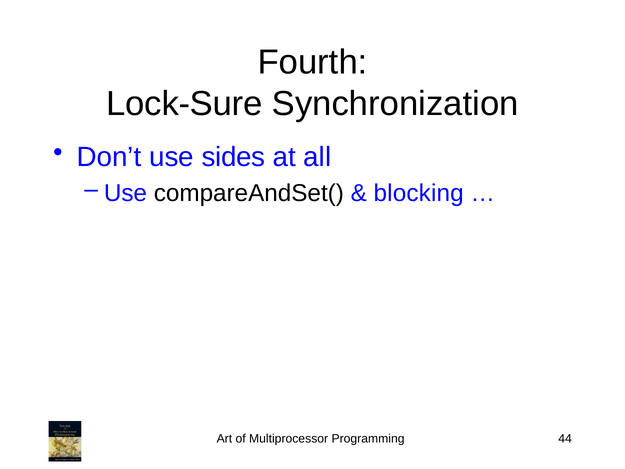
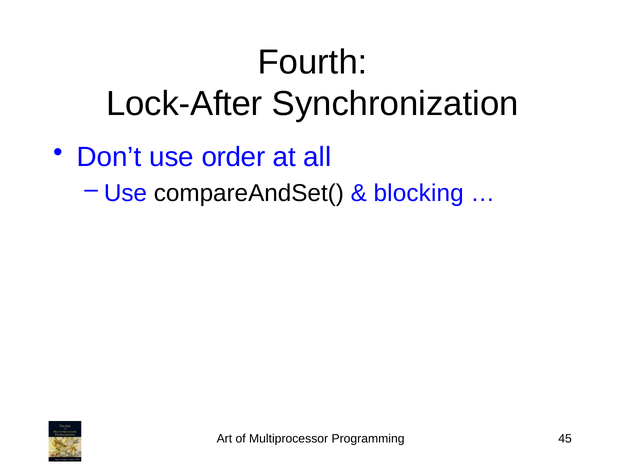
Lock-Sure: Lock-Sure -> Lock-After (184, 104)
sides: sides -> order (233, 157)
44: 44 -> 45 (565, 438)
